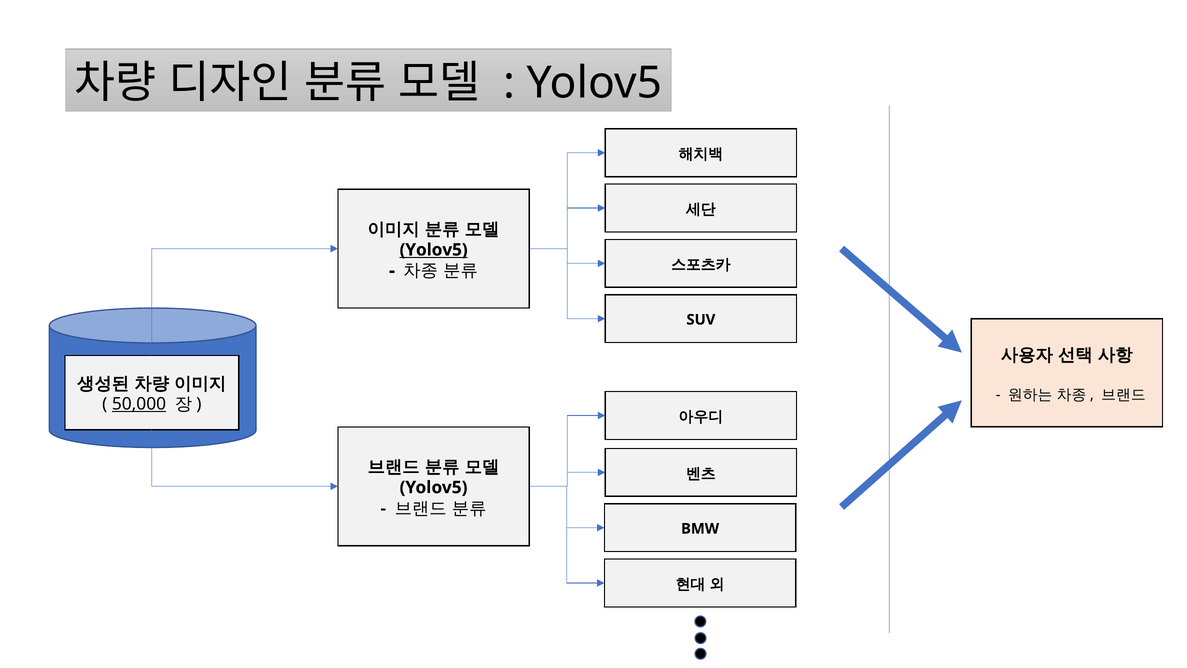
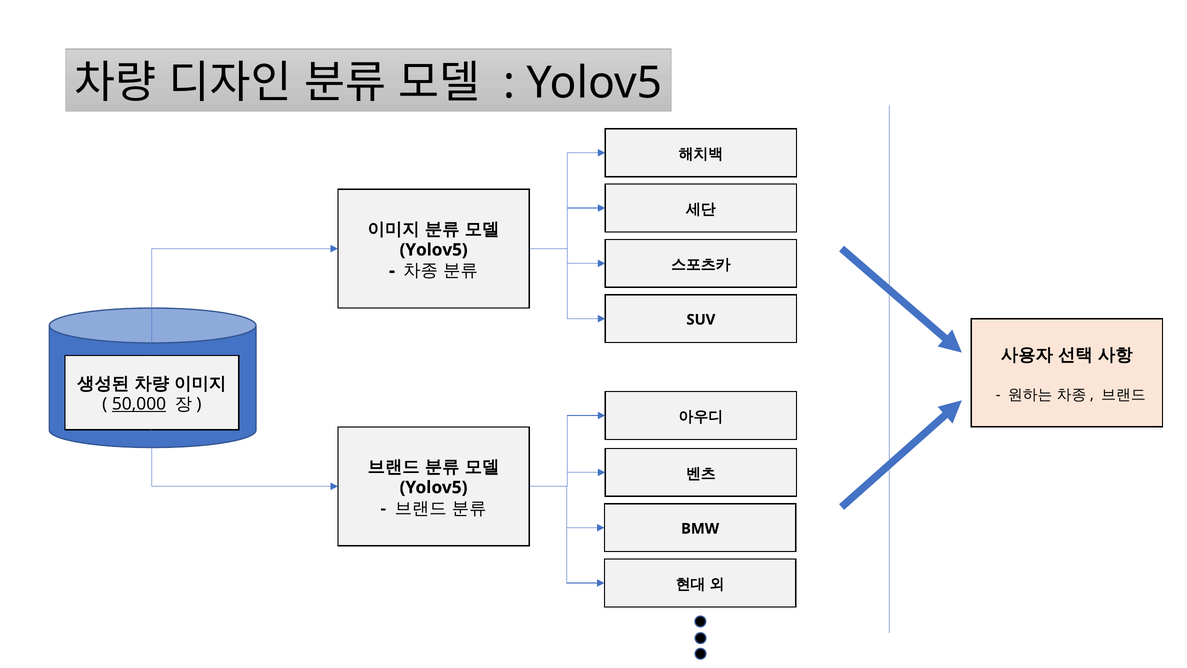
Yolov5 underline: present -> none (434, 250)
